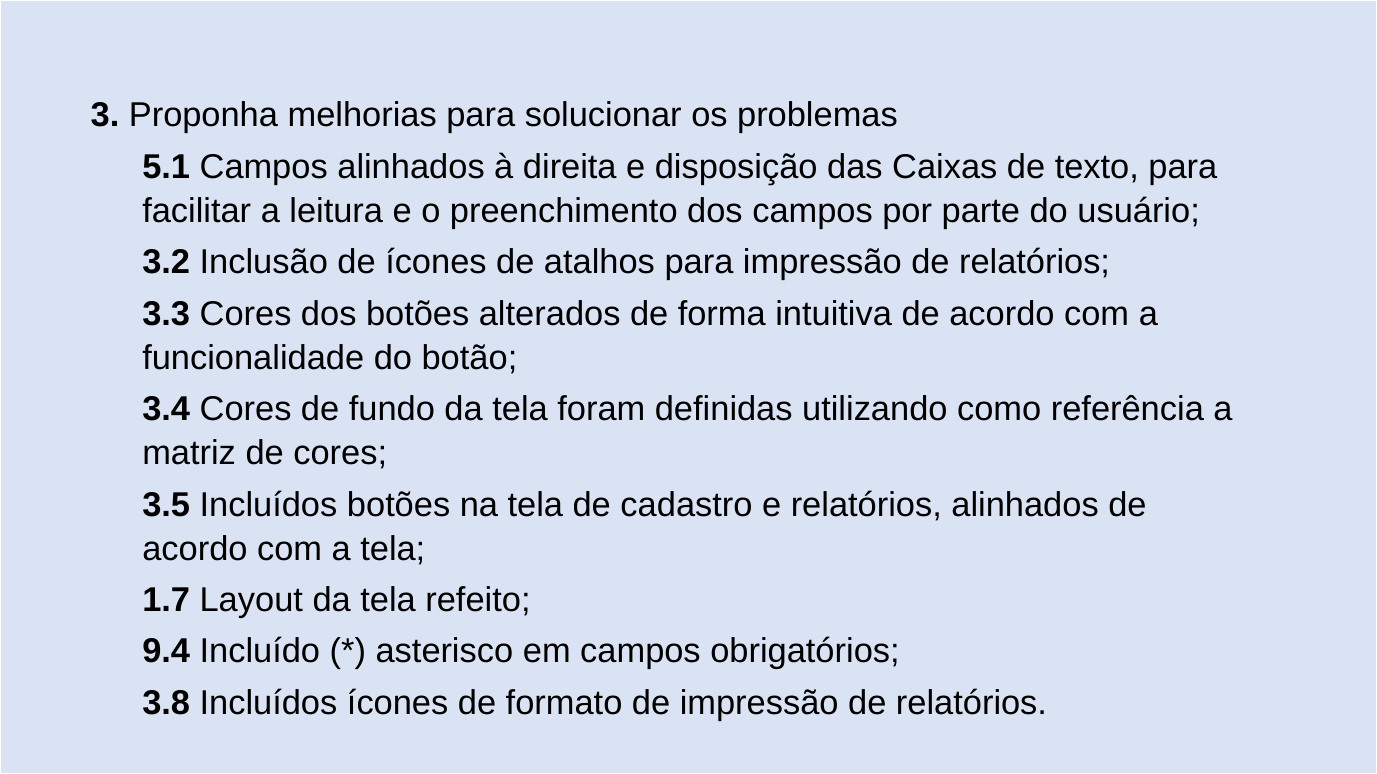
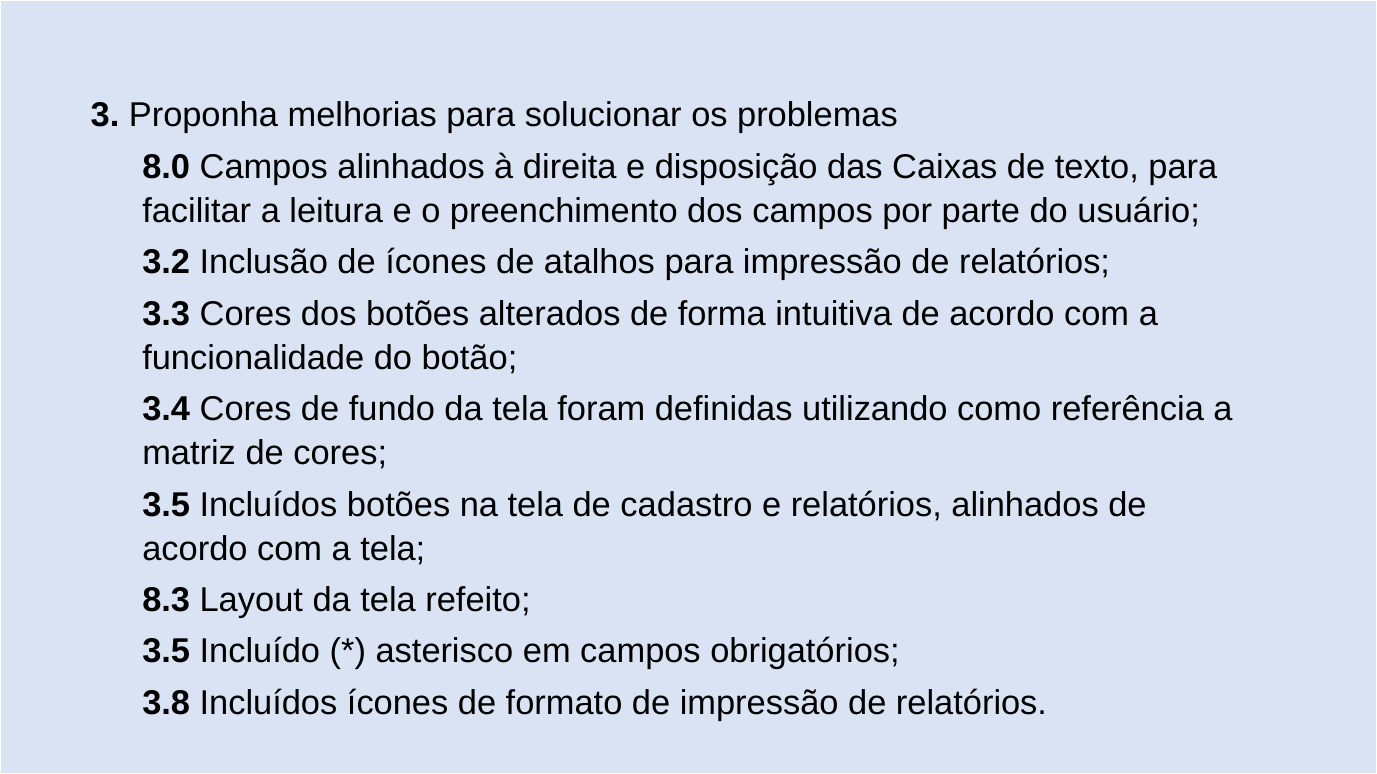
5.1: 5.1 -> 8.0 (166, 167)
1.7: 1.7 -> 8.3 (166, 601)
9.4: 9.4 -> 3.5 (166, 652)
